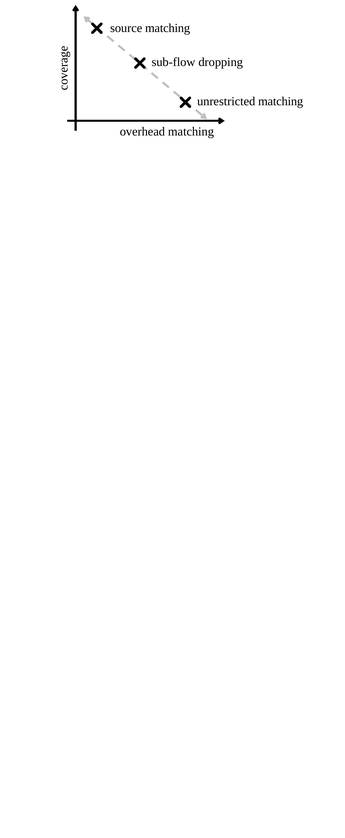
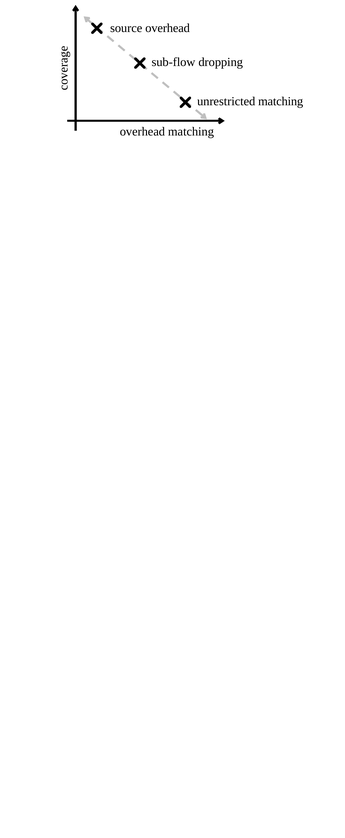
source matching: matching -> overhead (168, 28)
